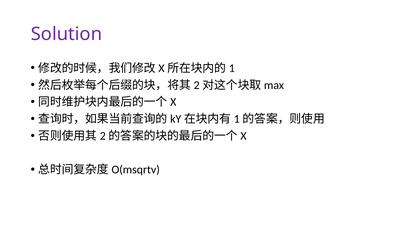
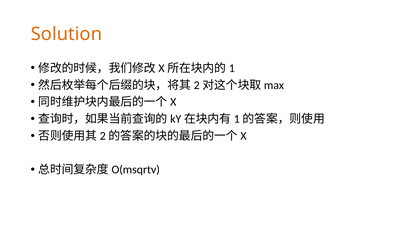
Solution colour: purple -> orange (66, 34)
